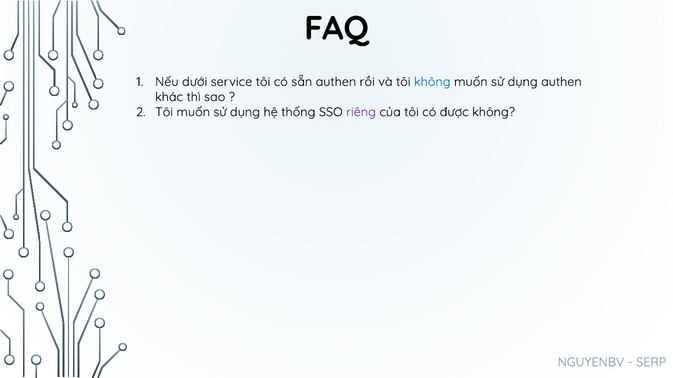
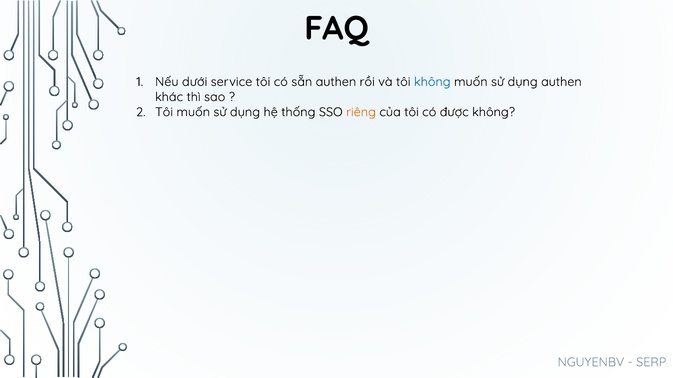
riêng colour: purple -> orange (361, 112)
